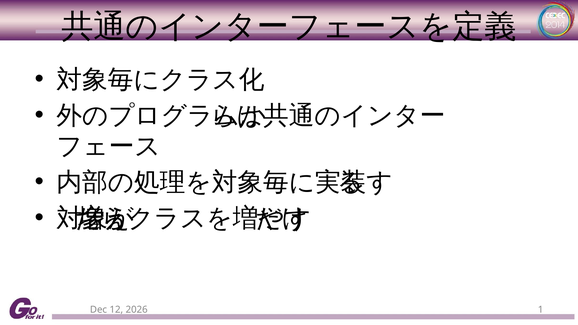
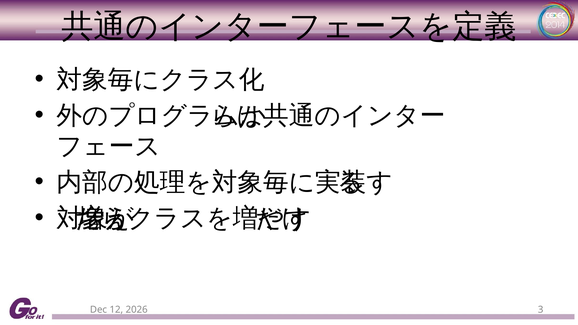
1: 1 -> 3 (541, 310)
